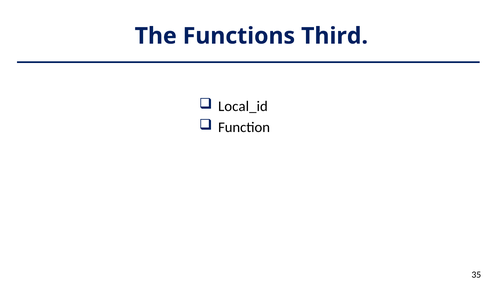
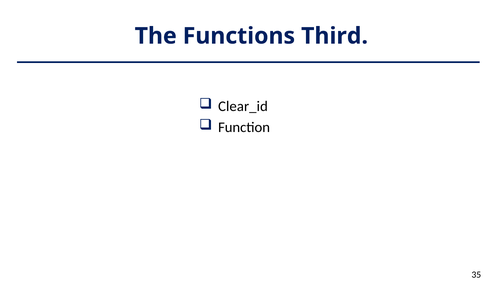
Local_id: Local_id -> Clear_id (243, 106)
